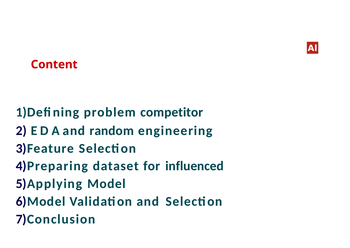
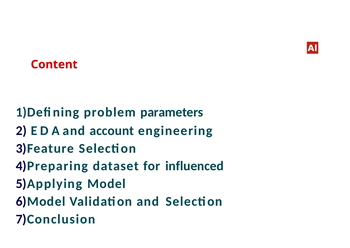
competitor: competitor -> parameters (172, 112)
random: random -> account (112, 131)
